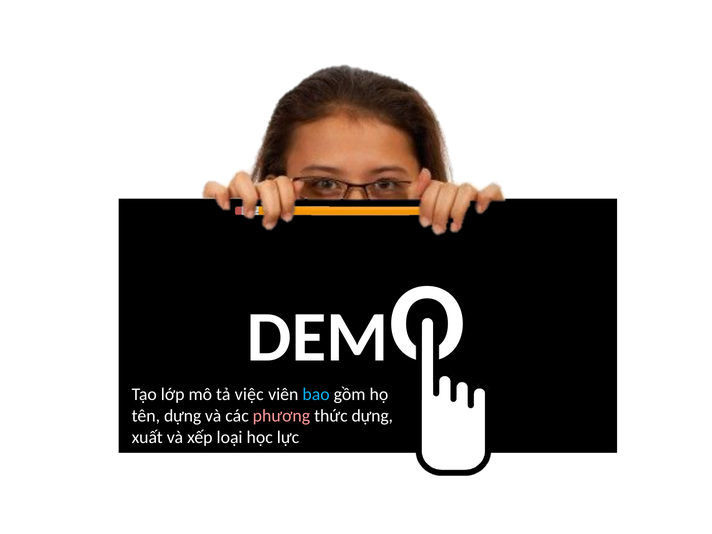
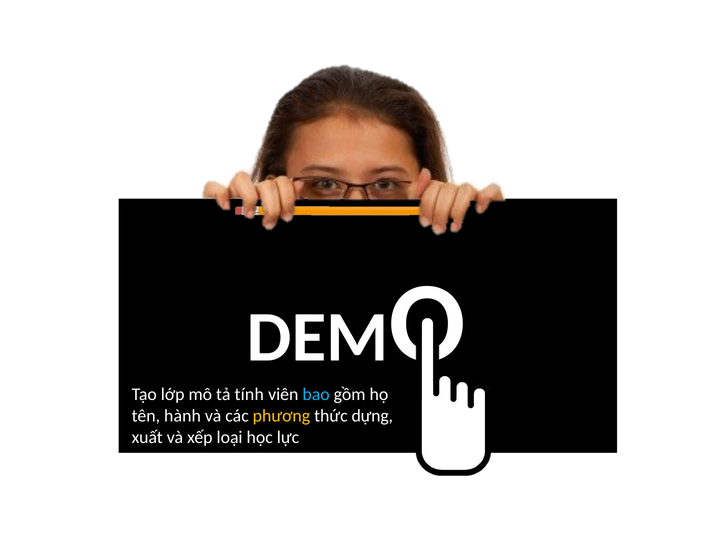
việc: việc -> tính (249, 394)
tên dựng: dựng -> hành (183, 416)
phương colour: pink -> yellow (281, 416)
